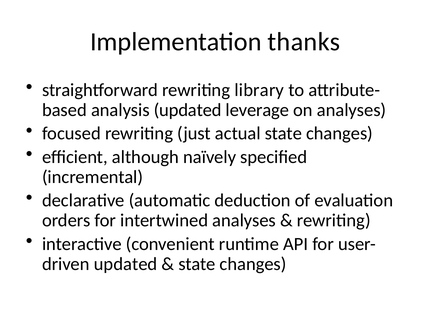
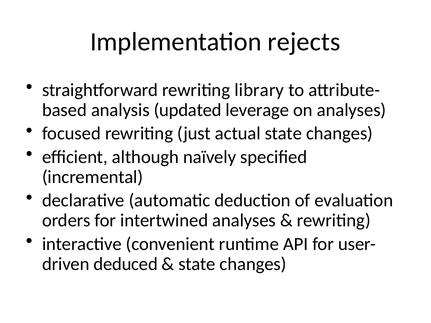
thanks: thanks -> rejects (304, 42)
updated: updated -> deduced (126, 264)
